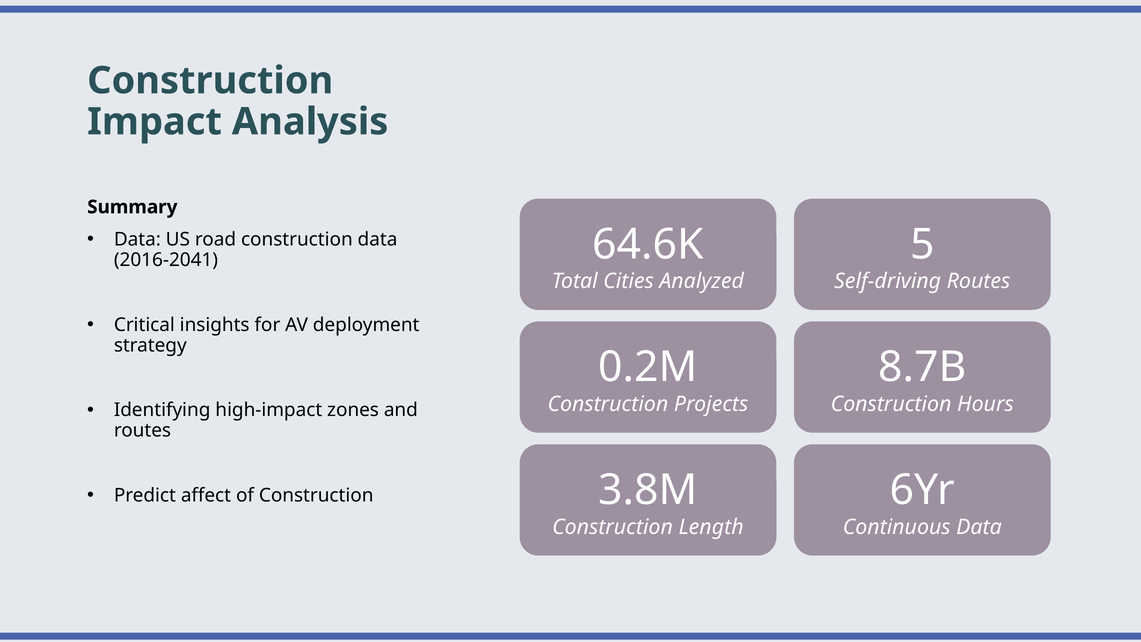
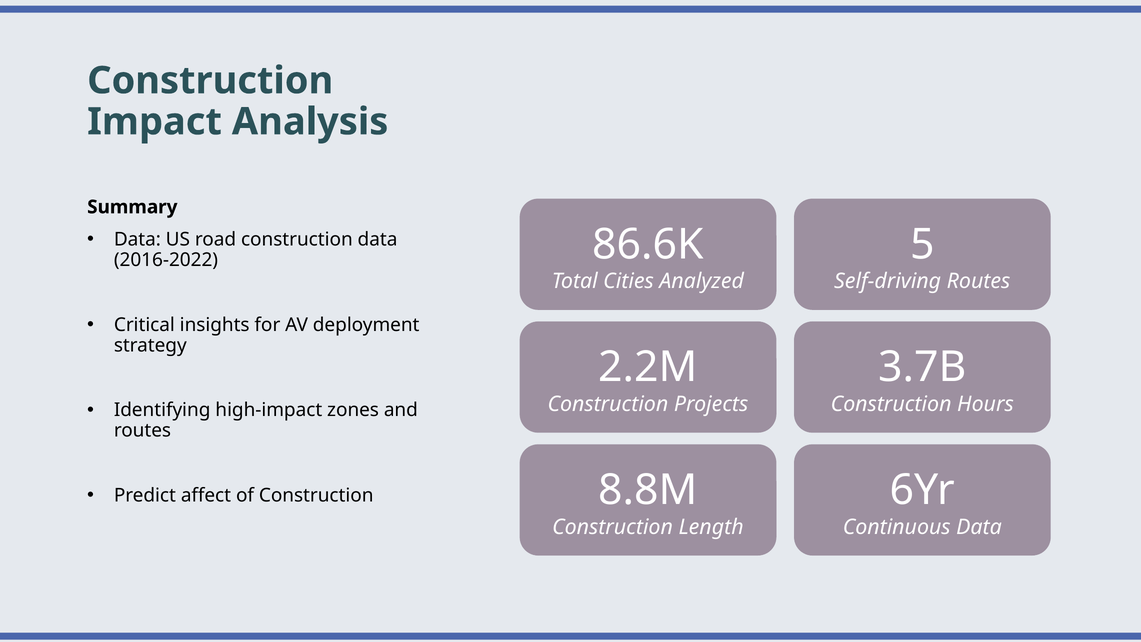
64.6K: 64.6K -> 86.6K (648, 244)
2016-2041: 2016-2041 -> 2016-2022 (166, 260)
0.2M: 0.2M -> 2.2M (648, 367)
8.7B: 8.7B -> 3.7B (922, 367)
3.8M: 3.8M -> 8.8M (648, 490)
